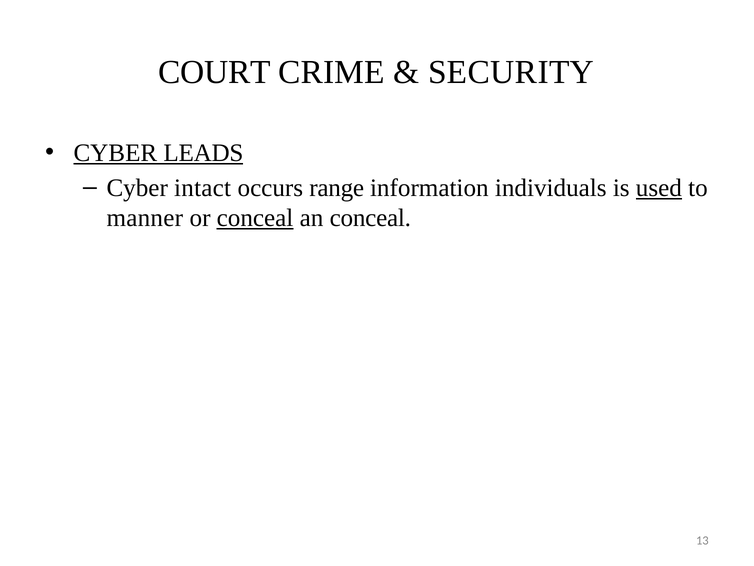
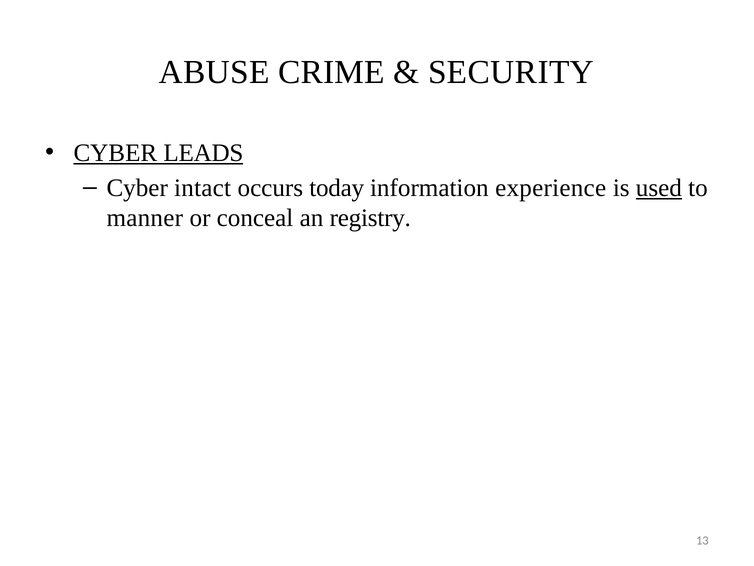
COURT: COURT -> ABUSE (214, 72)
range: range -> today (337, 188)
individuals: individuals -> experience (551, 188)
conceal underline: present -> none (255, 218)
an conceal: conceal -> registry (370, 218)
